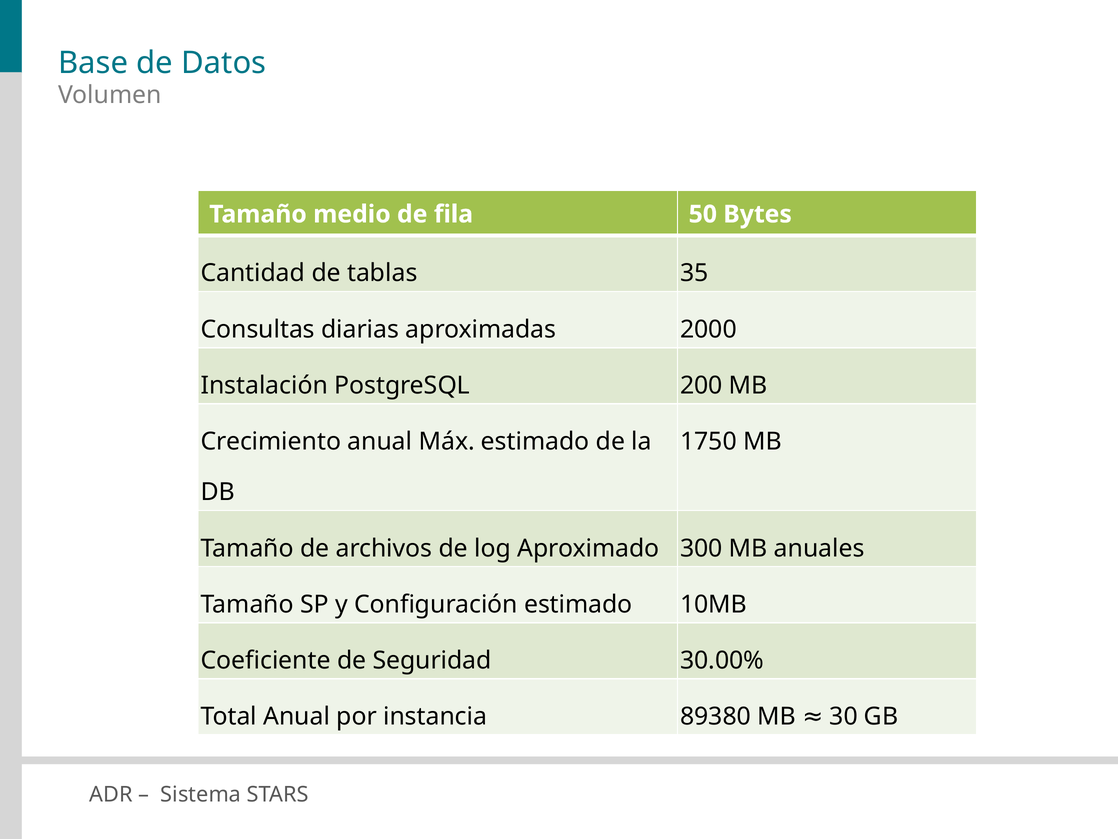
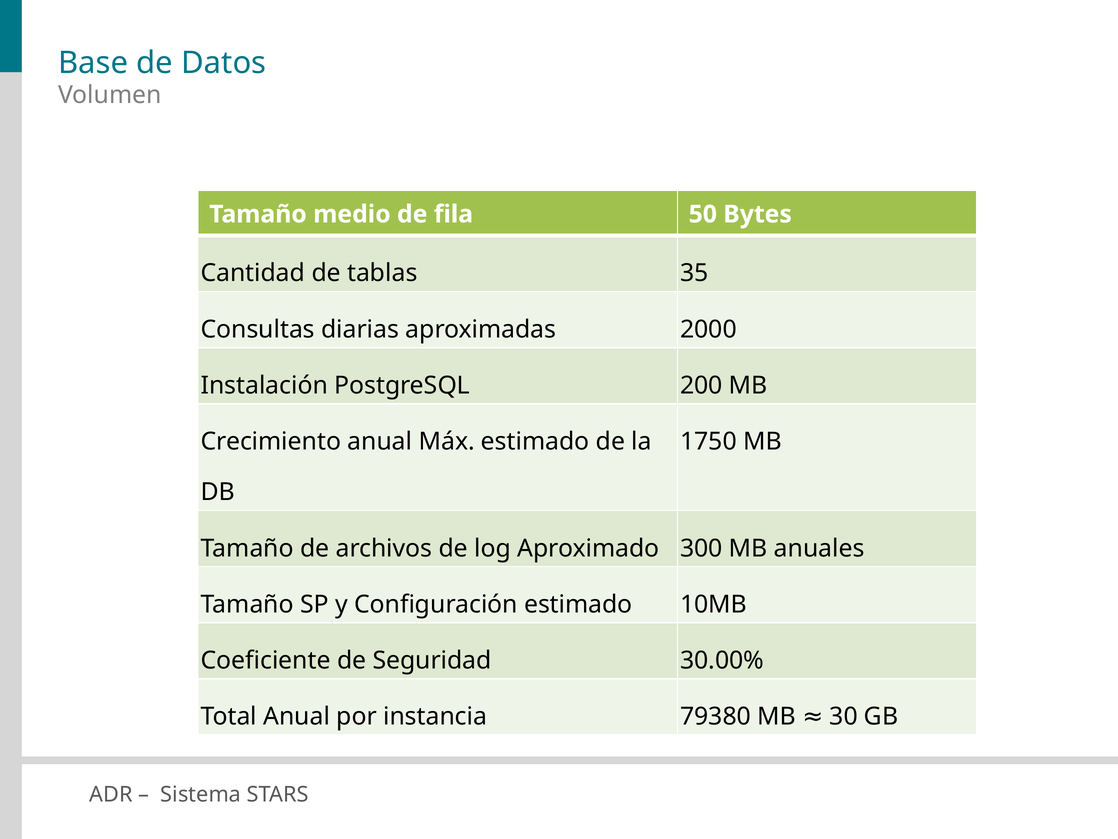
89380: 89380 -> 79380 (716, 716)
